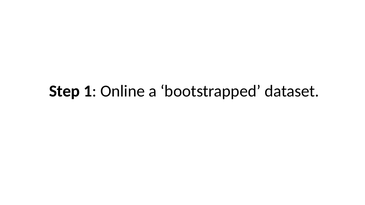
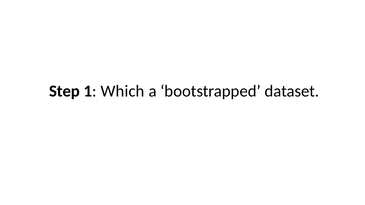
Online: Online -> Which (123, 91)
